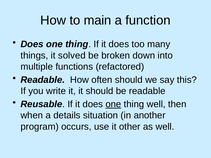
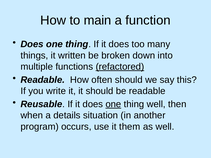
solved: solved -> written (72, 56)
refactored underline: none -> present (120, 67)
other: other -> them (130, 127)
